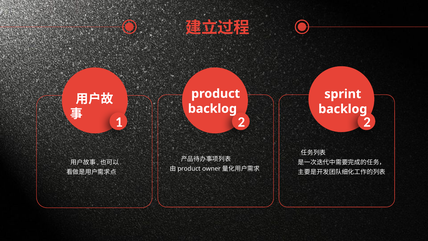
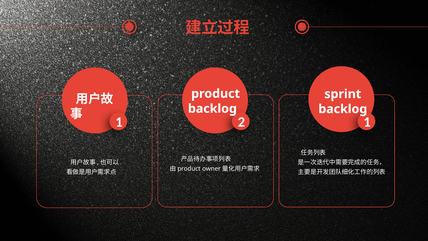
2 2: 2 -> 1 (367, 122)
